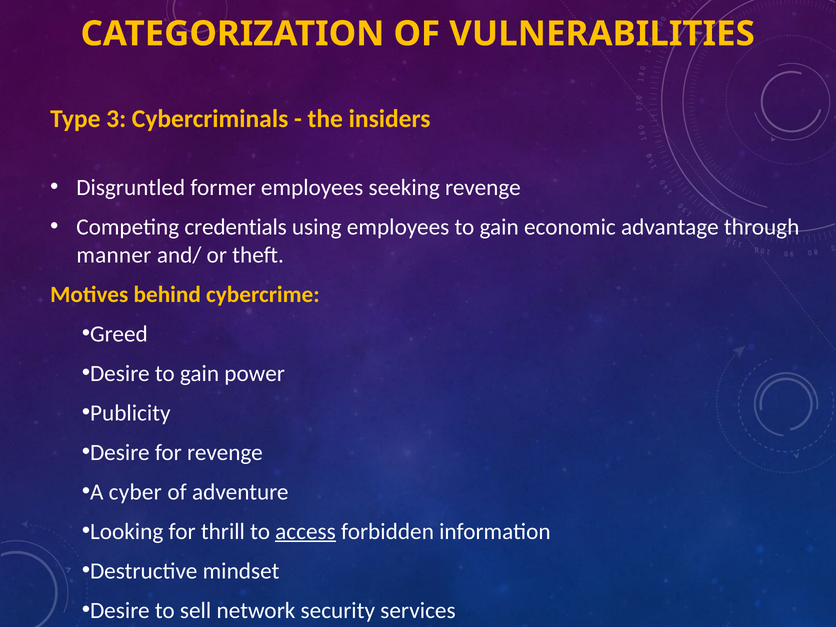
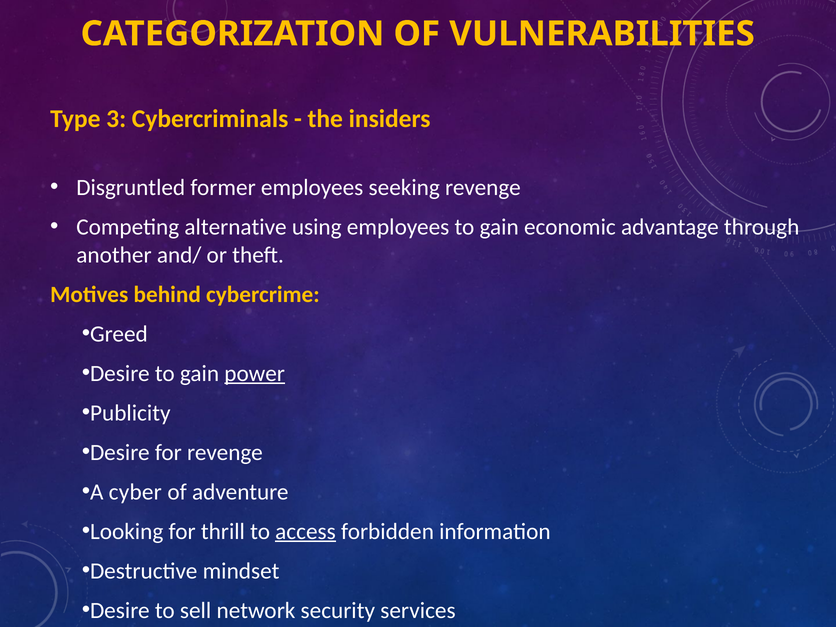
credentials: credentials -> alternative (236, 227)
manner: manner -> another (114, 255)
power underline: none -> present (255, 373)
